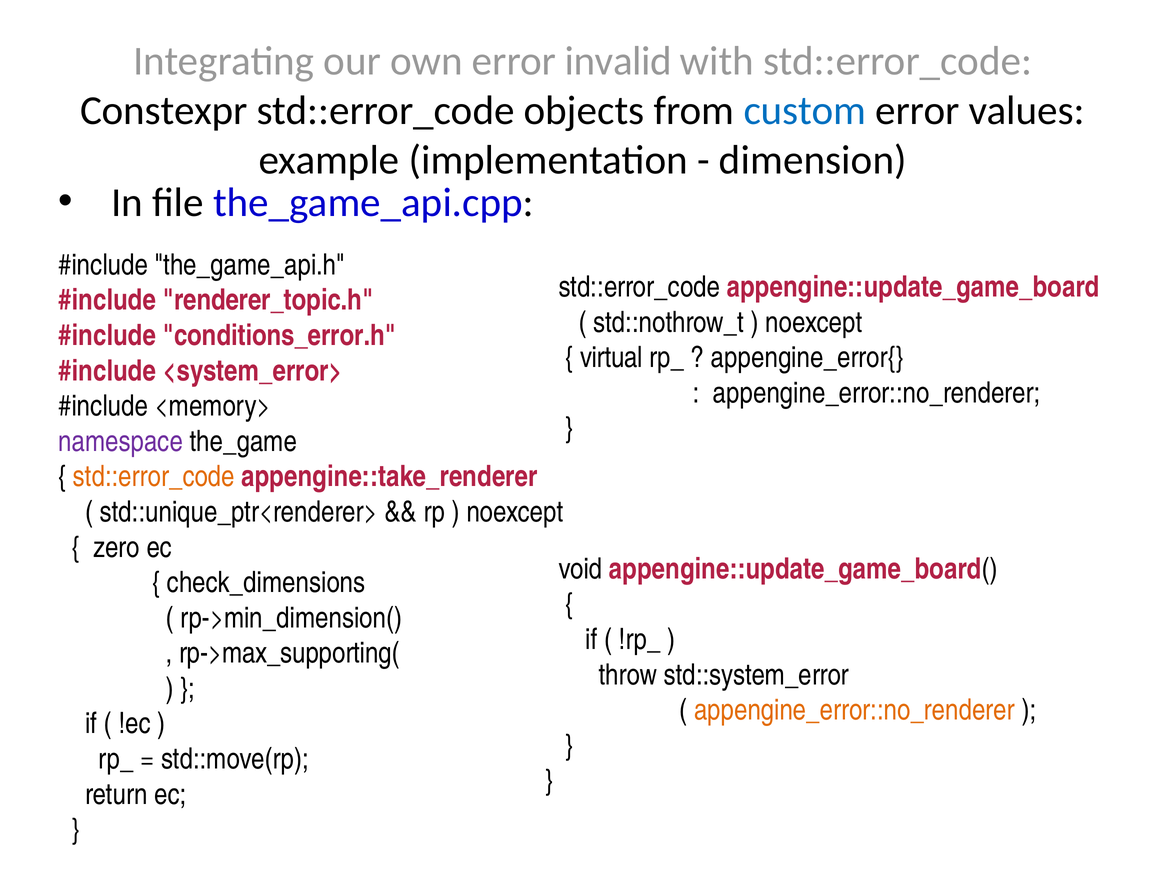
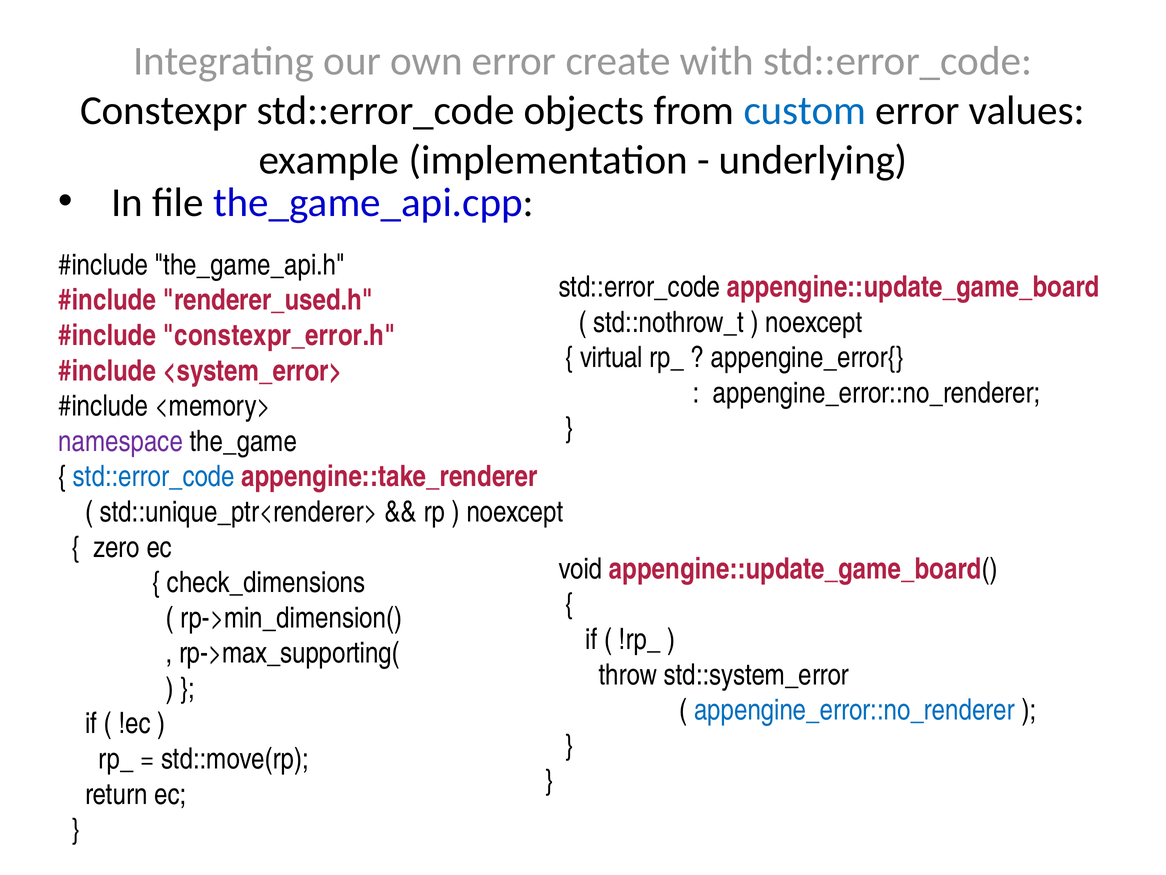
invalid: invalid -> create (618, 61)
dimension: dimension -> underlying (813, 160)
renderer_topic.h: renderer_topic.h -> renderer_used.h (268, 300)
conditions_error.h: conditions_error.h -> constexpr_error.h (279, 335)
std::error_code colour: orange -> blue (154, 476)
appengine_error::no_renderer colour: orange -> blue (854, 710)
